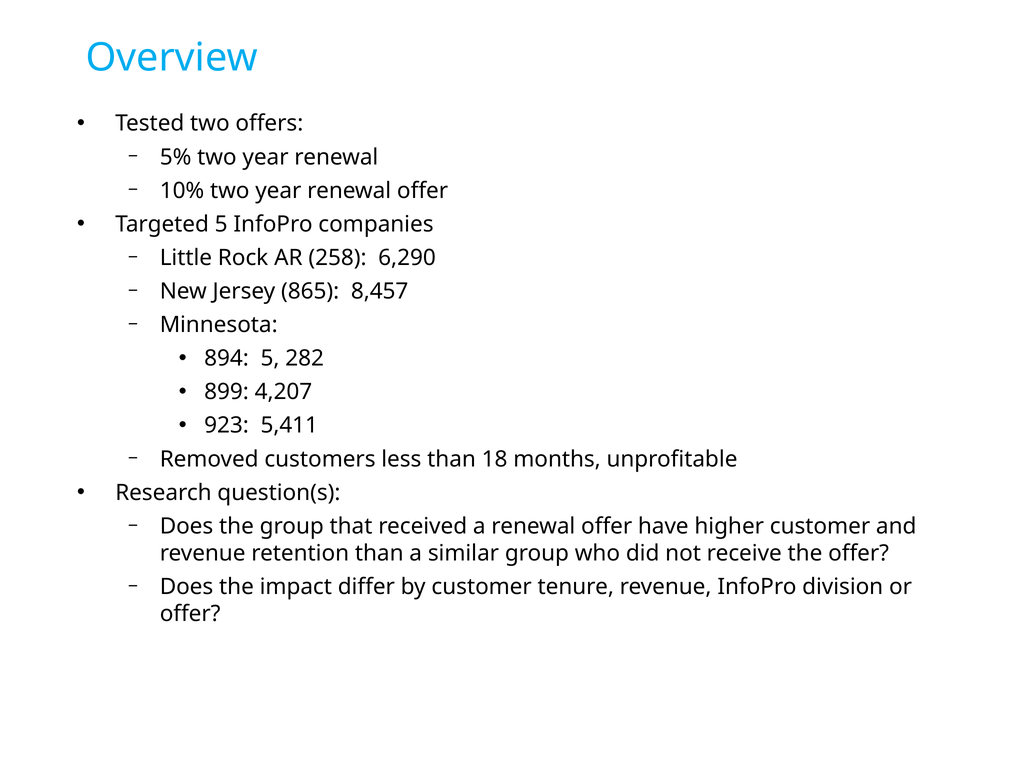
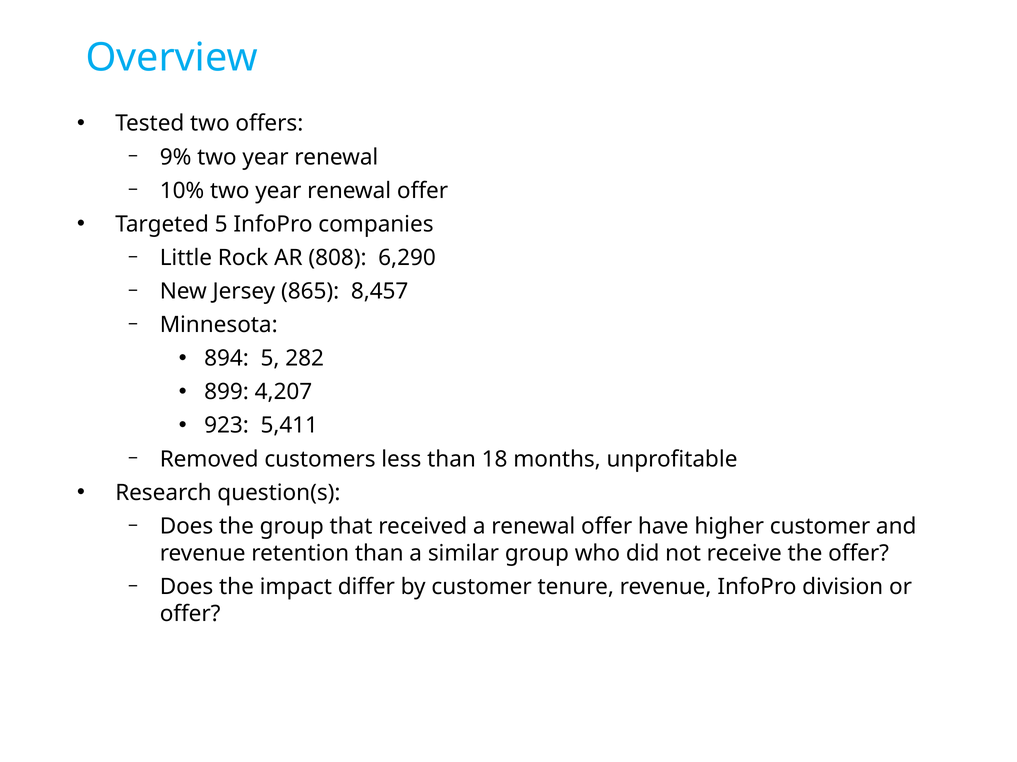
5%: 5% -> 9% (176, 157)
258: 258 -> 808 (337, 258)
